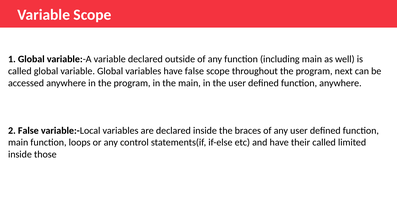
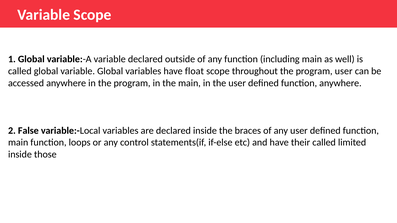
have false: false -> float (194, 71)
program next: next -> user (344, 71)
